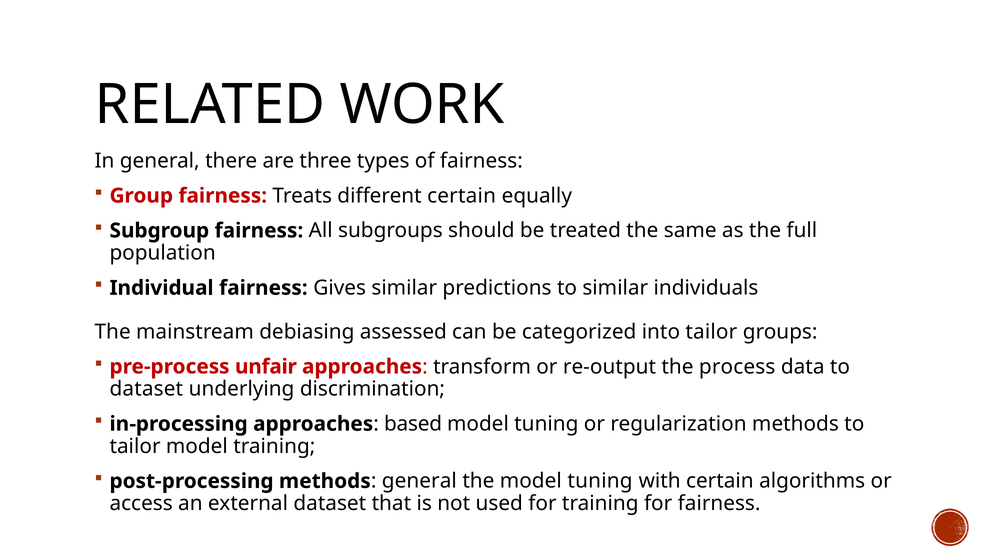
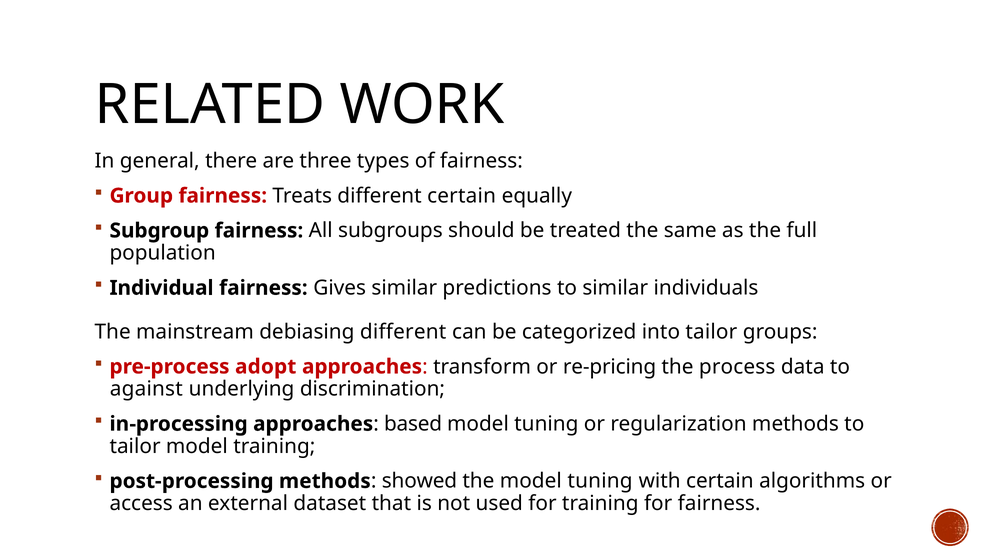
debiasing assessed: assessed -> different (403, 332)
unfair: unfair -> adopt (266, 367)
re-output: re-output -> re-pricing (610, 367)
dataset: dataset -> against (146, 389)
general: general -> showed (419, 481)
